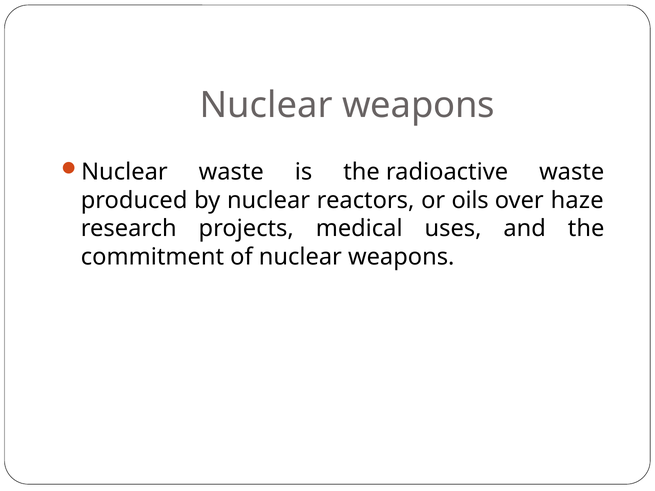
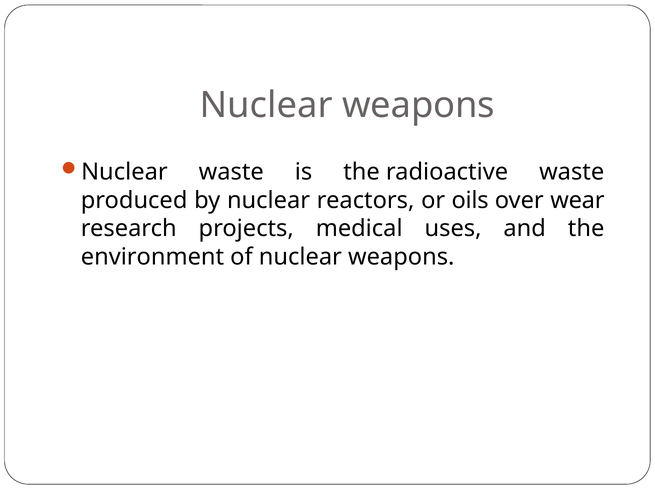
haze: haze -> wear (577, 200)
commitment: commitment -> environment (152, 257)
